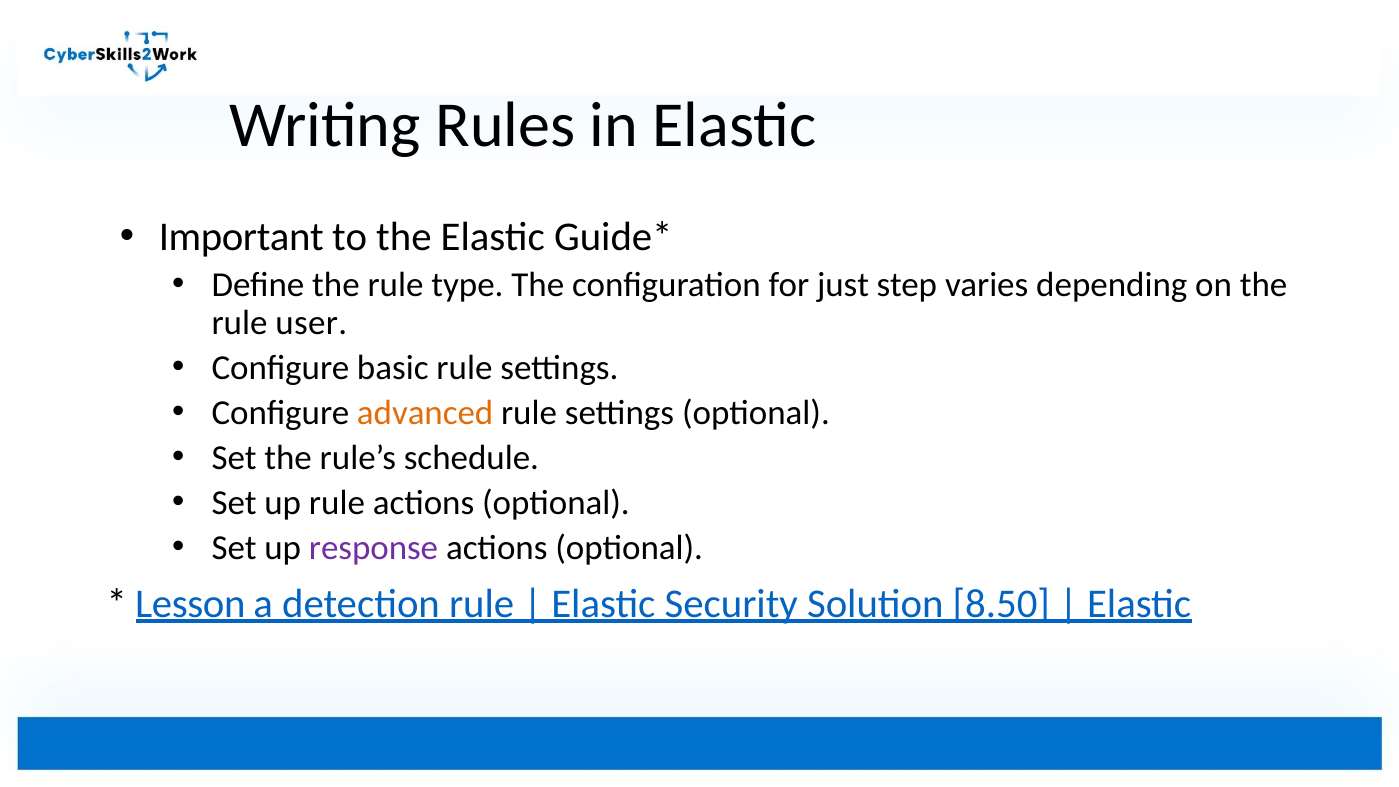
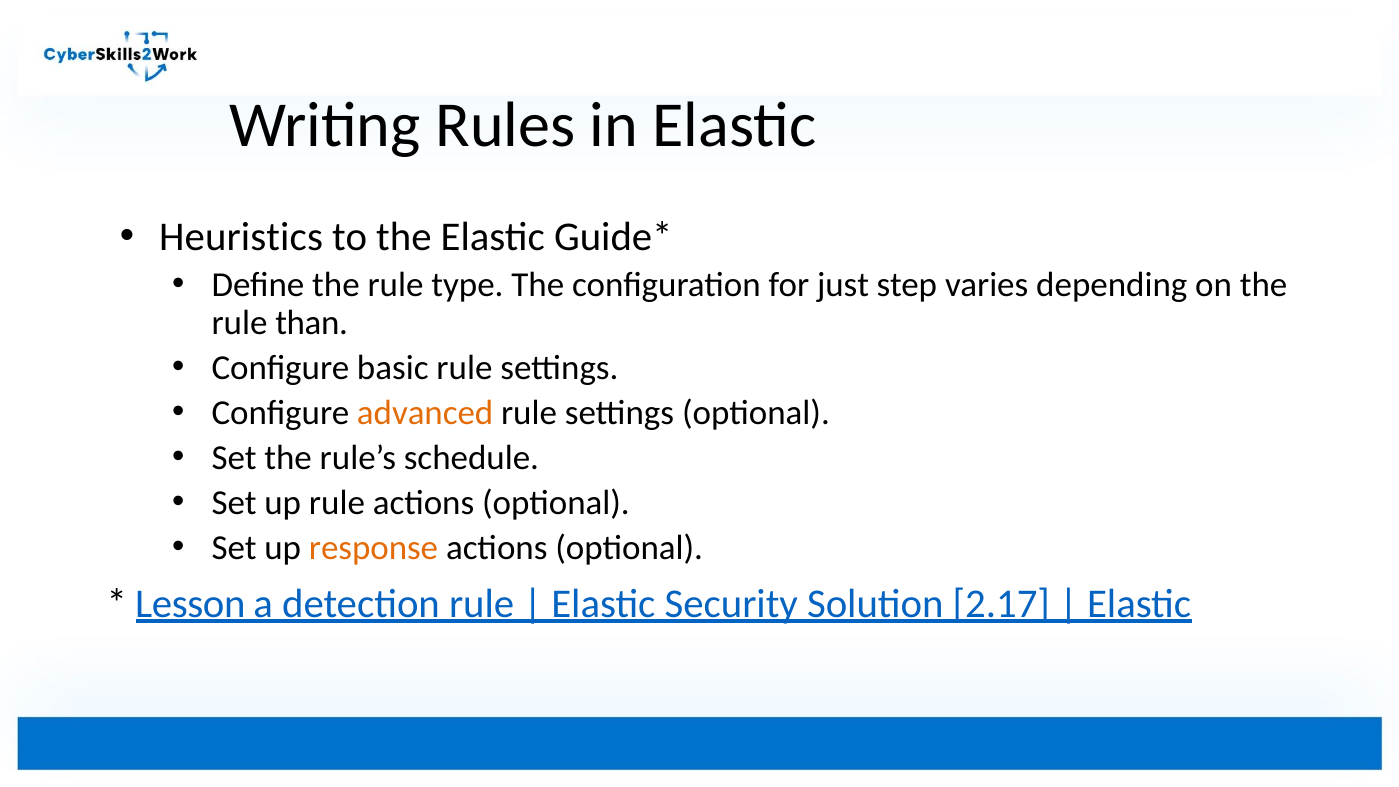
Important: Important -> Heuristics (241, 237)
user: user -> than (312, 323)
response colour: purple -> orange (374, 548)
8.50: 8.50 -> 2.17 (1001, 604)
